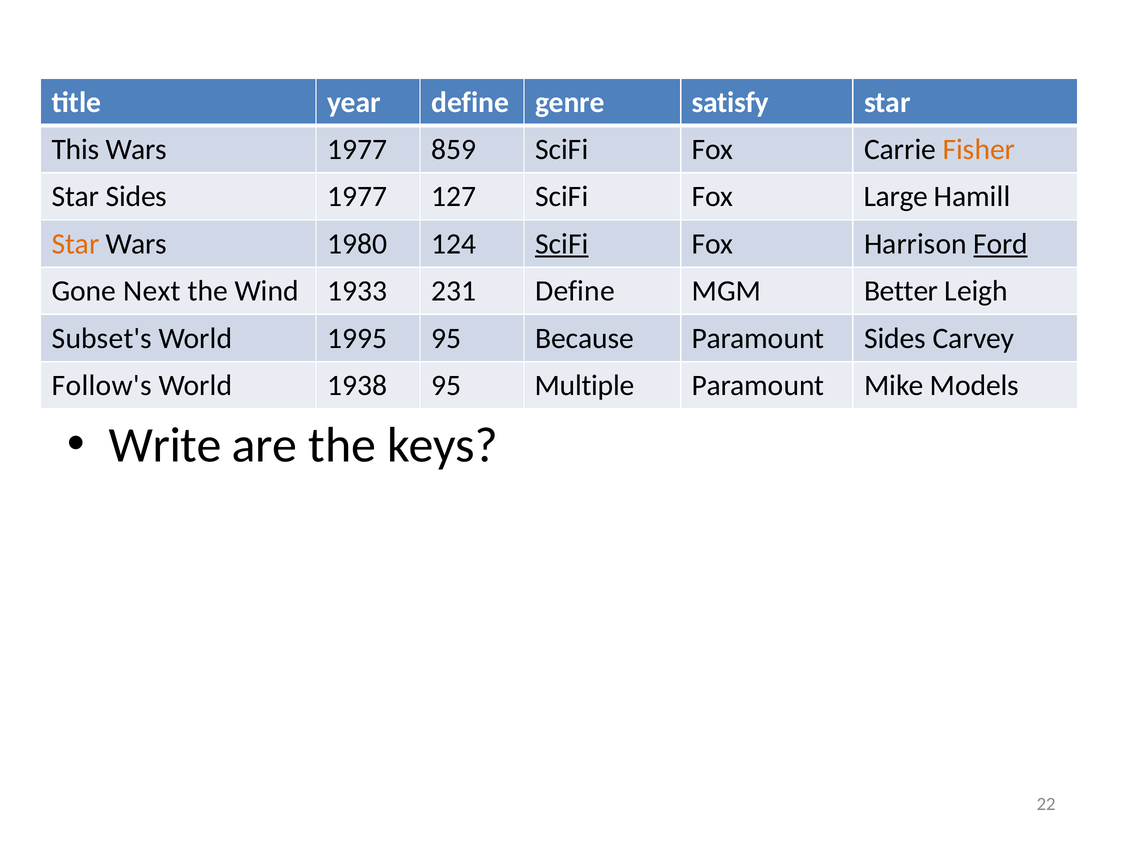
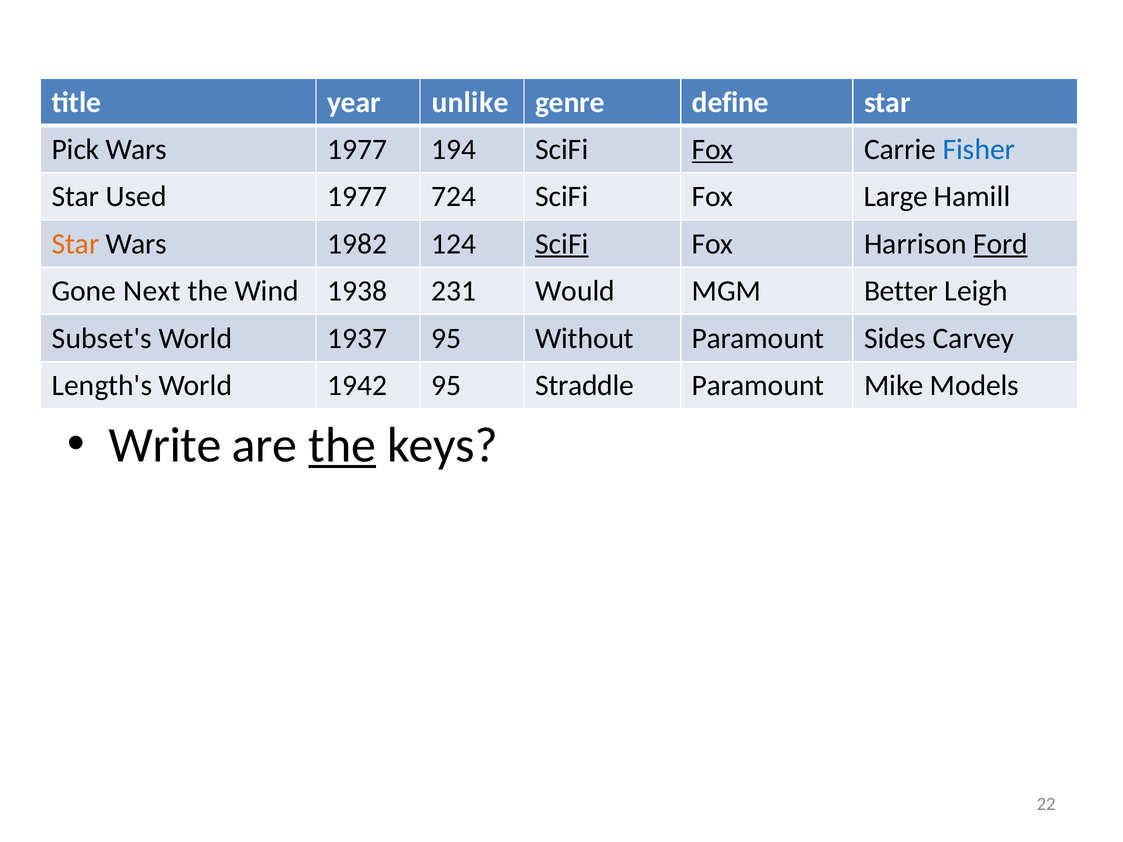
year define: define -> unlike (470, 102)
satisfy: satisfy -> define (730, 102)
This: This -> Pick (76, 150)
859: 859 -> 194 (454, 150)
Fox underline: none -> present (713, 150)
Fisher colour: orange -> blue (979, 150)
Star Sides: Sides -> Used (136, 197)
127: 127 -> 724 (454, 197)
1980: 1980 -> 1982 (357, 244)
1933: 1933 -> 1938 (357, 291)
231 Define: Define -> Would (575, 291)
1995: 1995 -> 1937 (357, 338)
Because: Because -> Without (585, 338)
Follow's: Follow's -> Length's (102, 386)
1938: 1938 -> 1942 (357, 386)
Multiple: Multiple -> Straddle (585, 386)
the underline: none -> present (342, 445)
